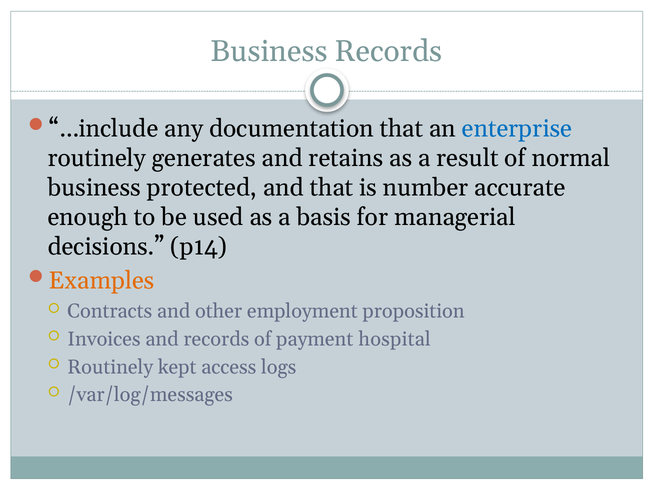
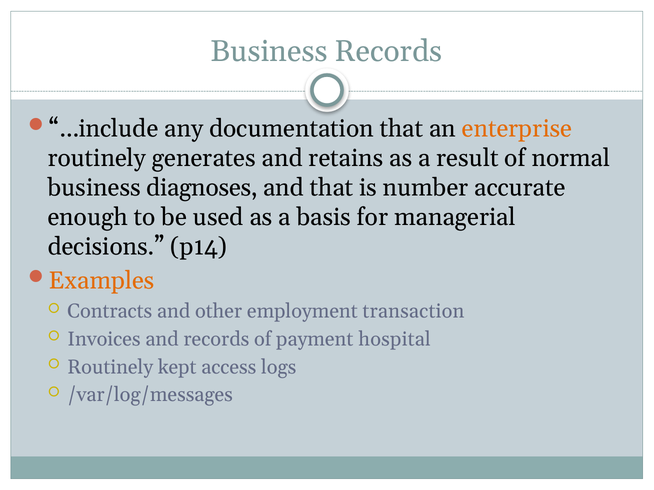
enterprise colour: blue -> orange (517, 129)
protected: protected -> diagnoses (202, 188)
proposition: proposition -> transaction (413, 311)
